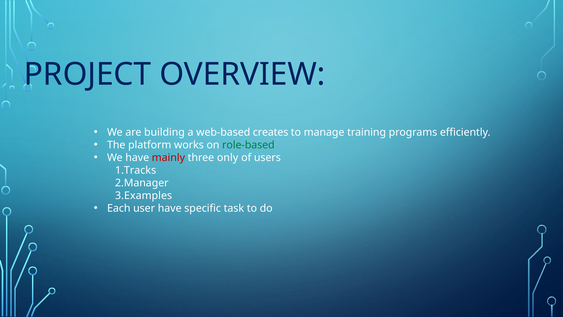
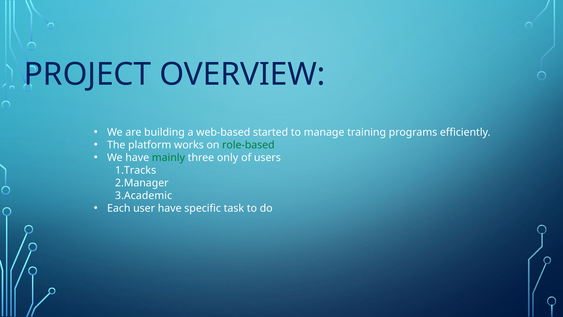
creates: creates -> started (271, 132)
mainly colour: red -> green (168, 157)
3.Examples: 3.Examples -> 3.Academic (144, 195)
